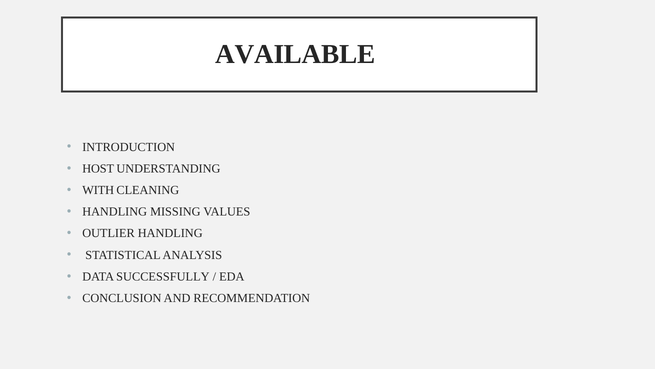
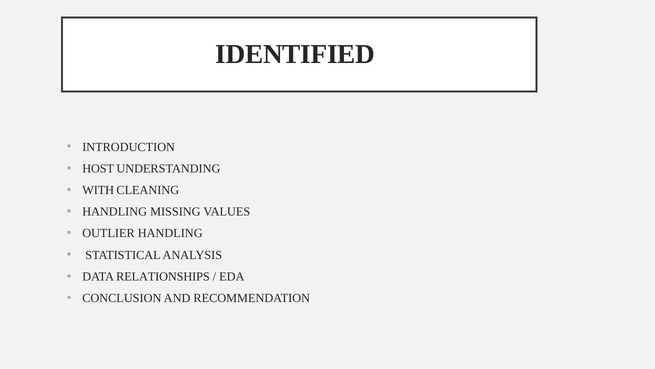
AVAILABLE: AVAILABLE -> IDENTIFIED (295, 54)
SUCCESSFULLY: SUCCESSFULLY -> RELATIONSHIPS (163, 276)
